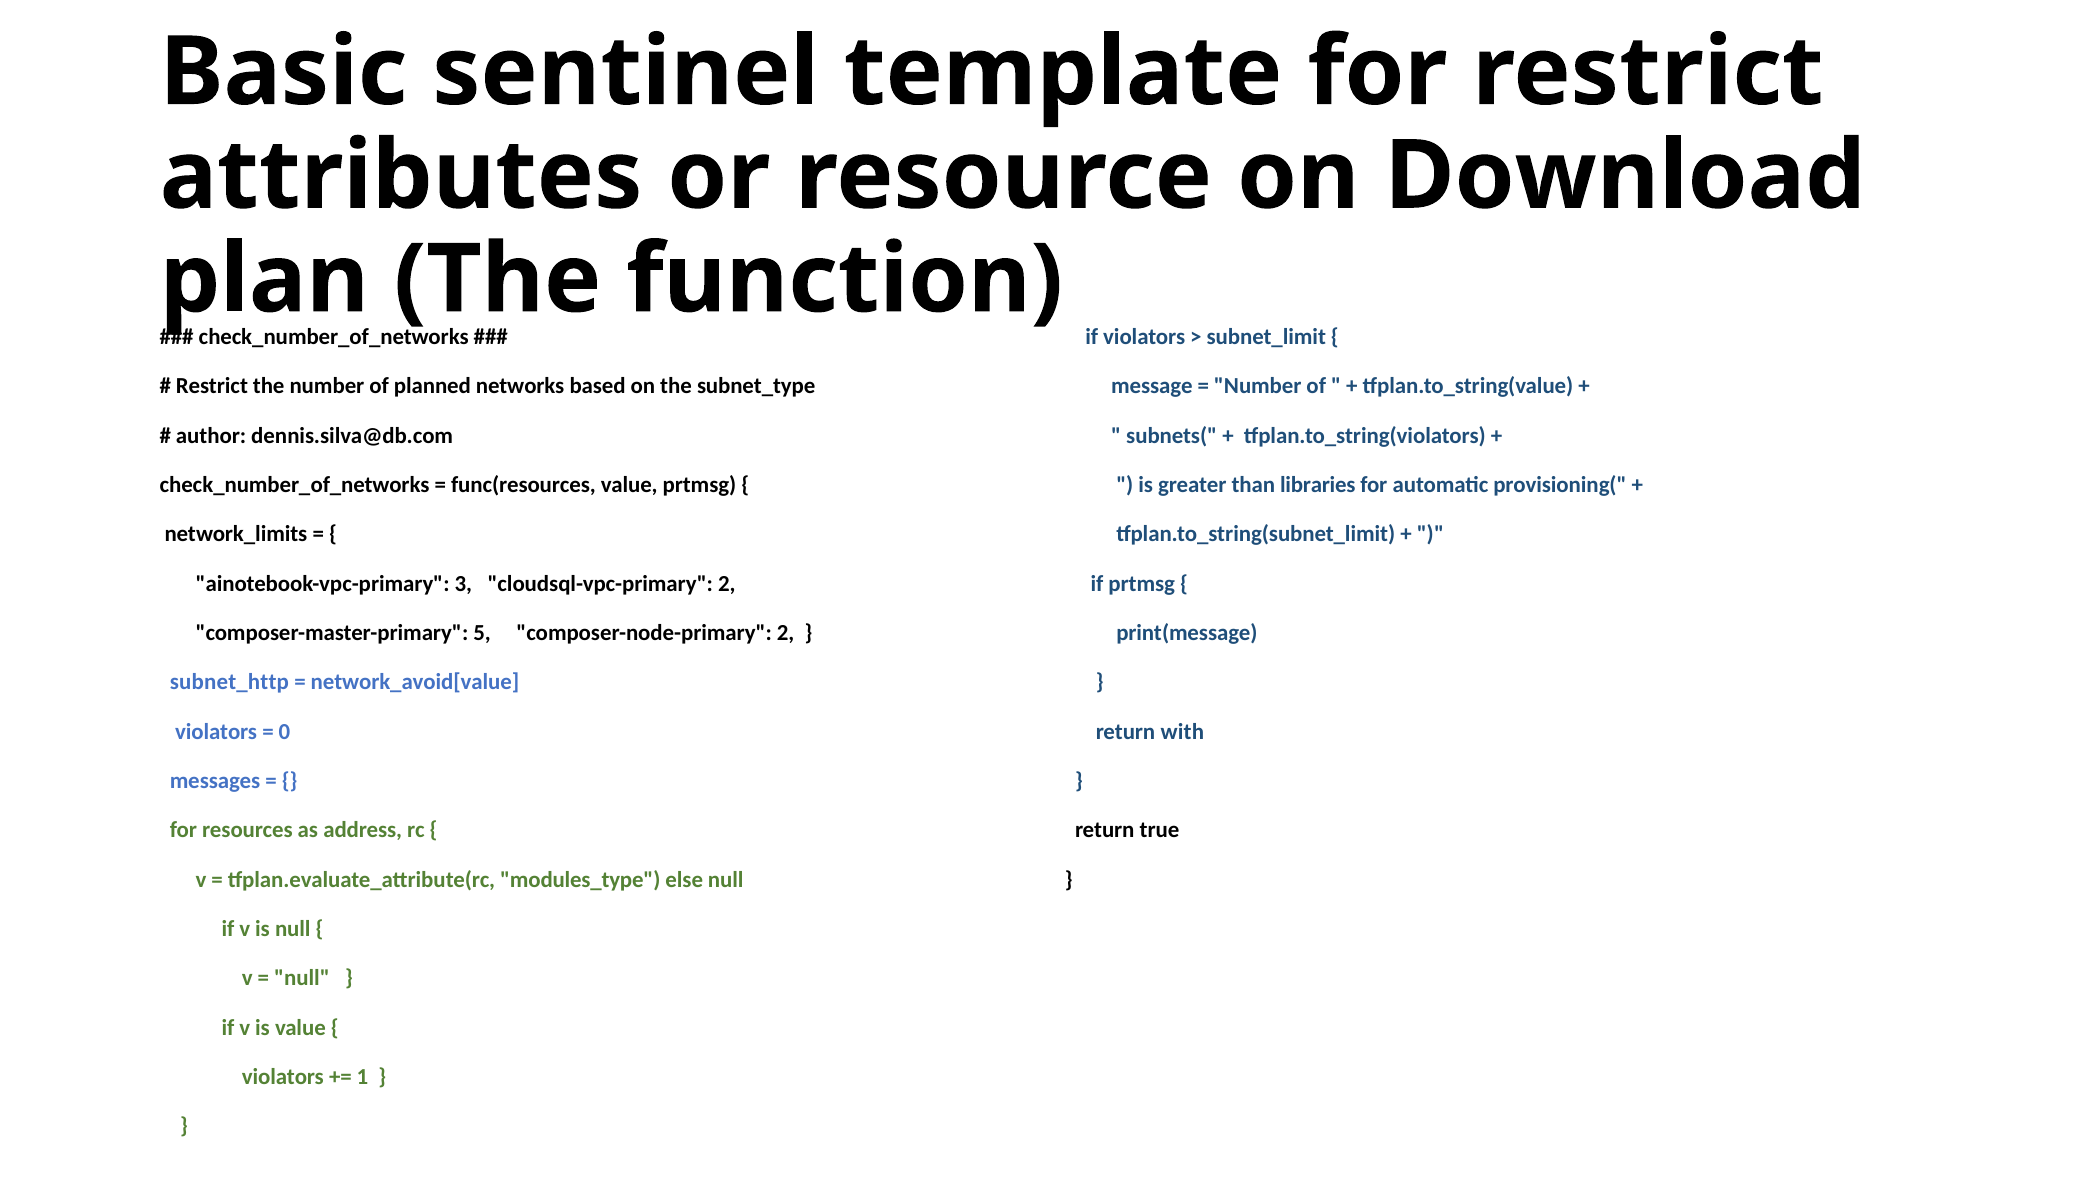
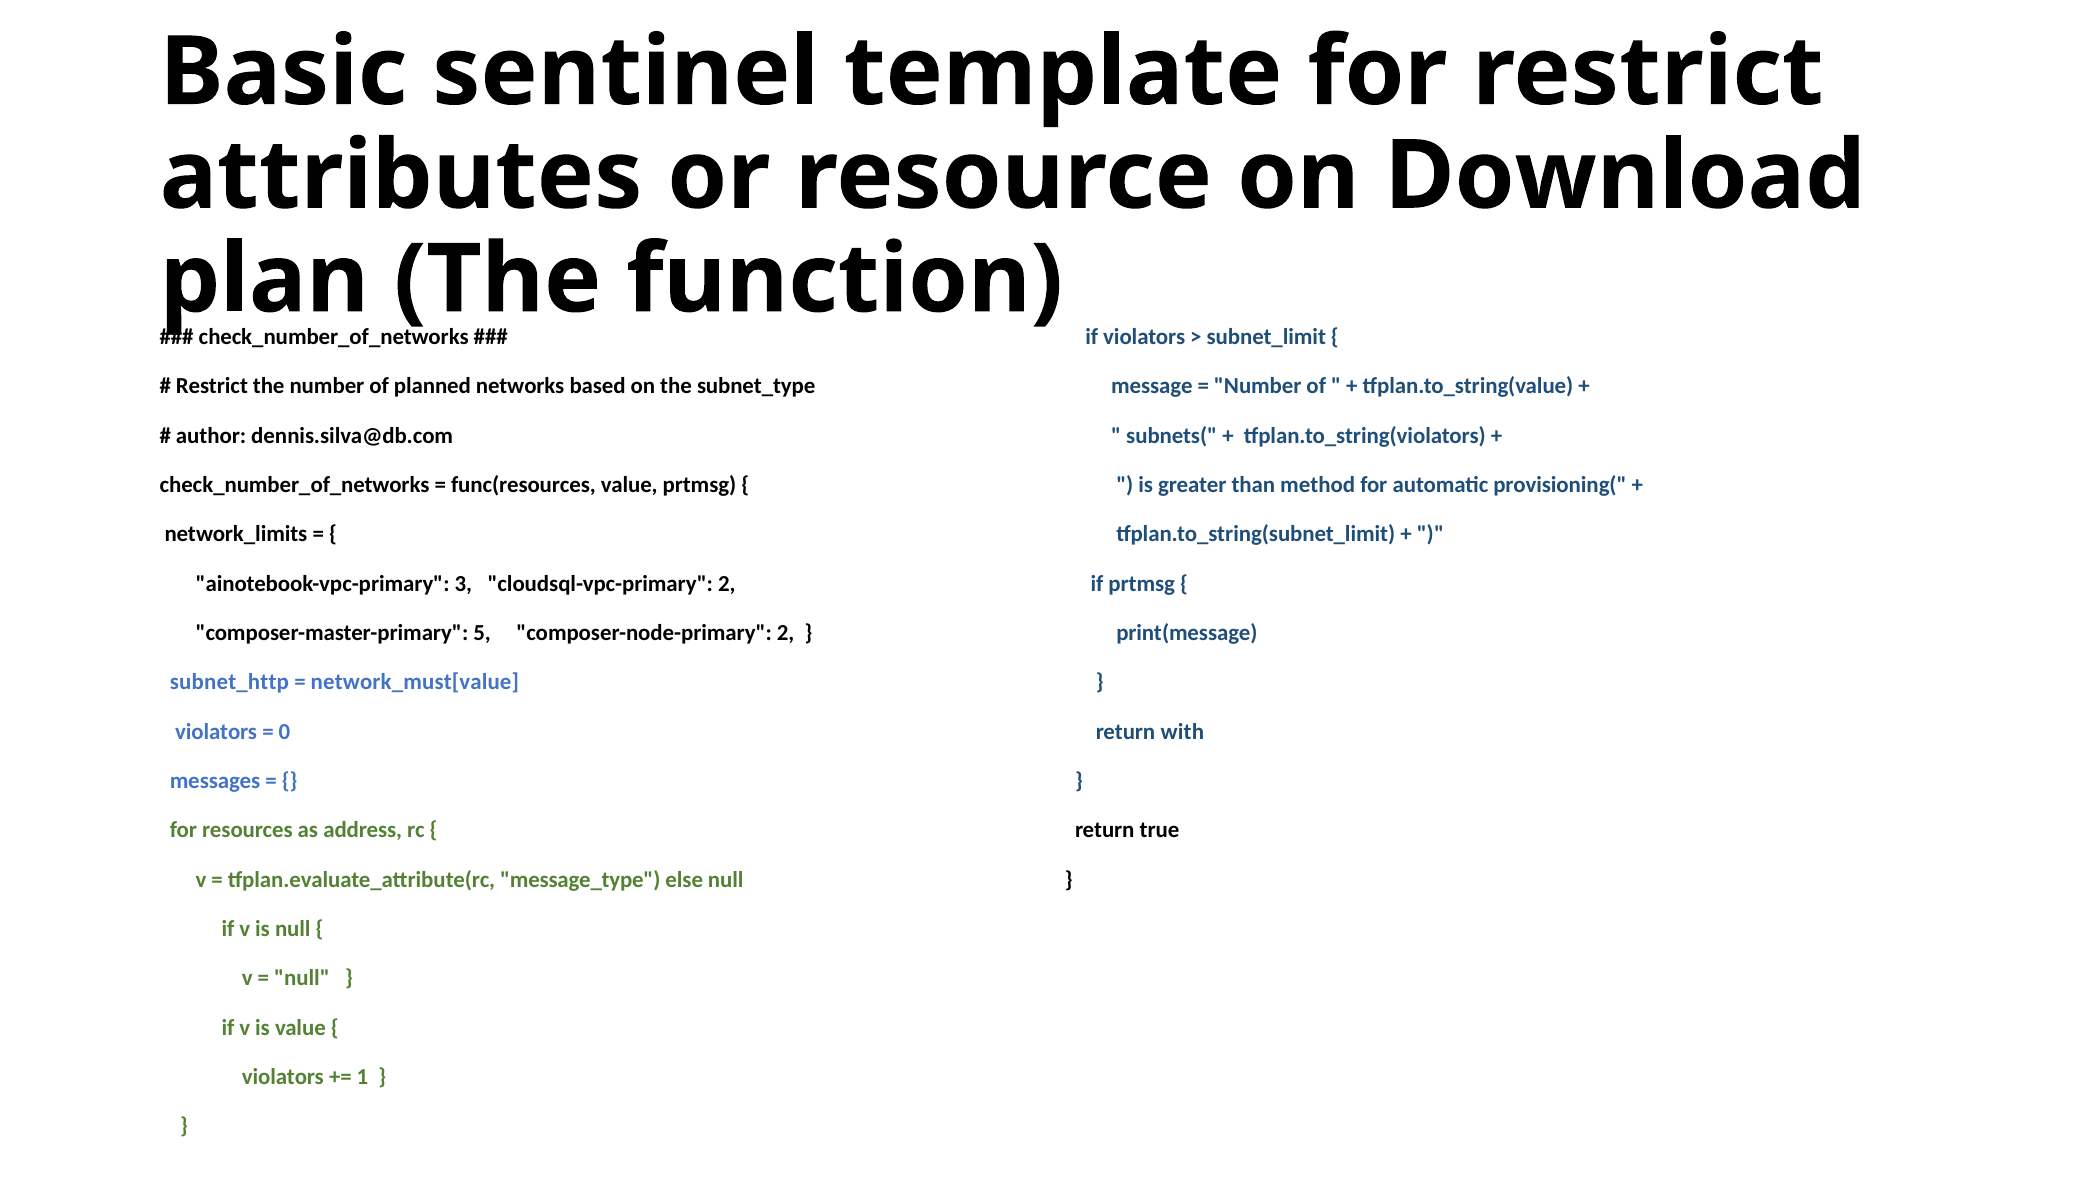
libraries: libraries -> method (1318, 485)
network_avoid[value: network_avoid[value -> network_must[value (415, 682)
modules_type: modules_type -> message_type (580, 879)
